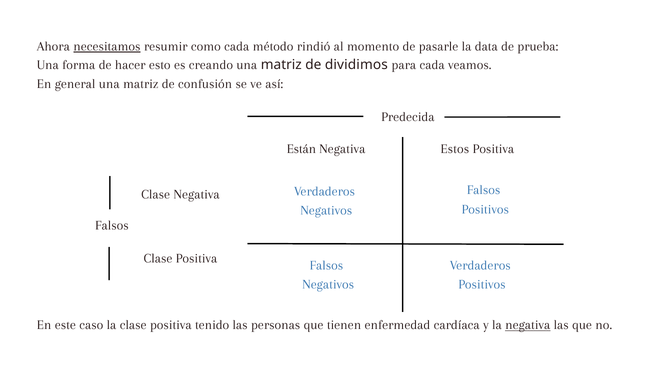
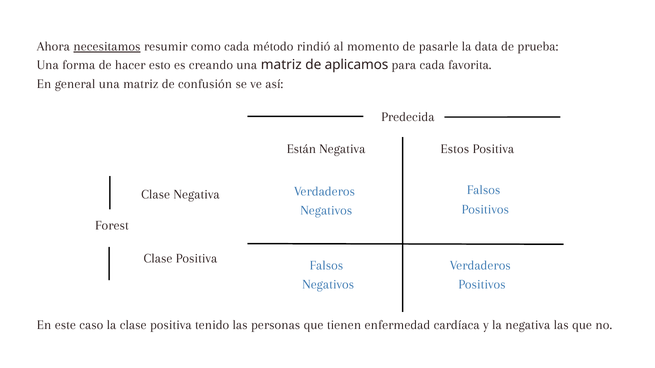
dividimos: dividimos -> aplicamos (357, 65)
veamos: veamos -> favorita (470, 65)
Falsos: Falsos -> Forest (112, 226)
negativa underline: present -> none (528, 325)
